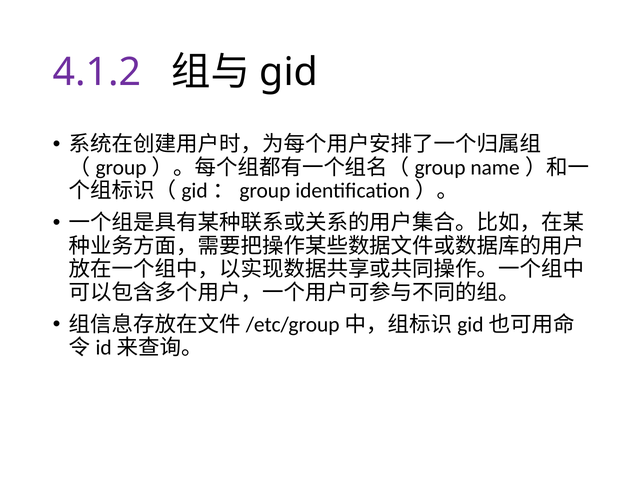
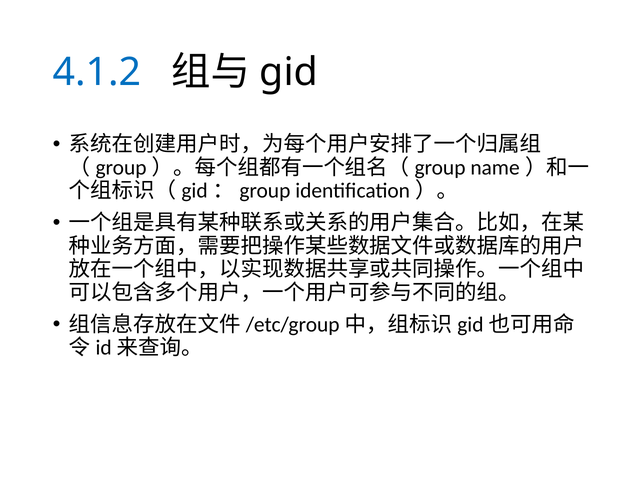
4.1.2 colour: purple -> blue (97, 72)
